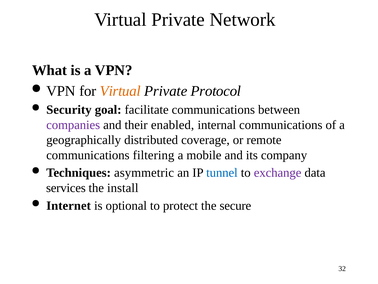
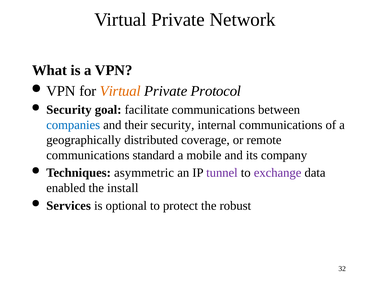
companies colour: purple -> blue (73, 125)
their enabled: enabled -> security (173, 125)
filtering: filtering -> standard (154, 155)
tunnel colour: blue -> purple (222, 173)
services: services -> enabled (66, 188)
Internet: Internet -> Services (69, 205)
secure: secure -> robust (235, 205)
